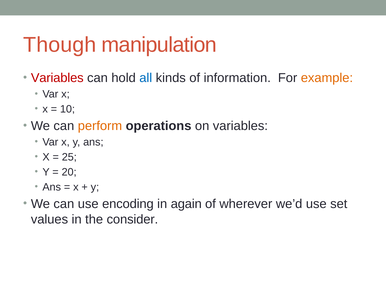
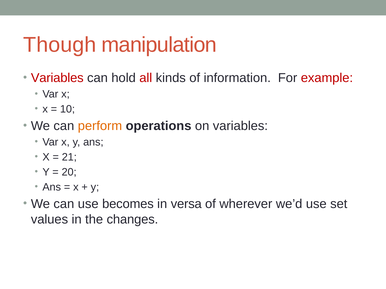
all colour: blue -> red (146, 78)
example colour: orange -> red (327, 78)
25: 25 -> 21 (69, 157)
encoding: encoding -> becomes (128, 204)
again: again -> versa (186, 204)
consider: consider -> changes (132, 220)
